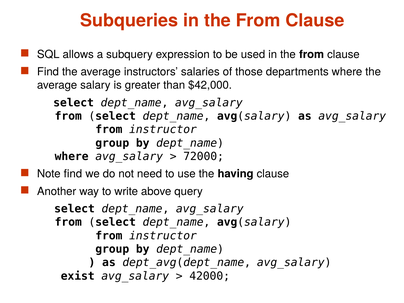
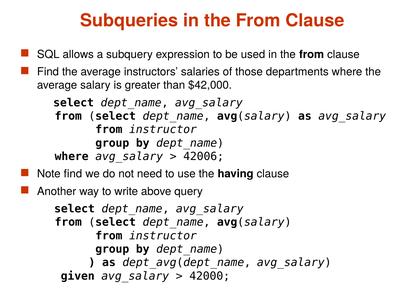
72000: 72000 -> 42006 (204, 157)
exist: exist -> given (78, 276)
